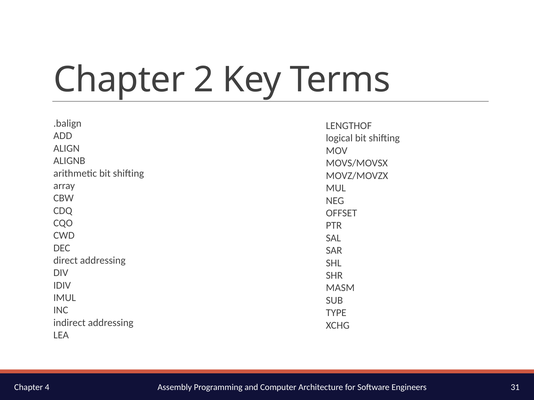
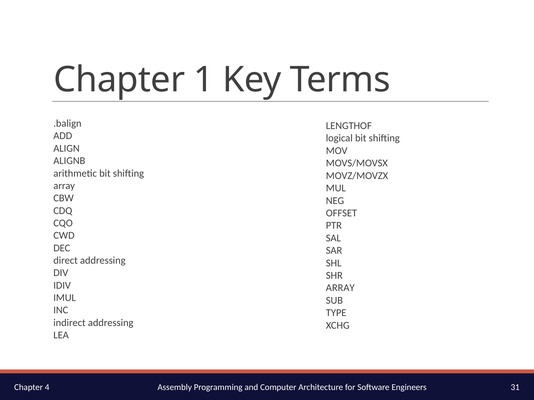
2: 2 -> 1 (204, 80)
MASM: MASM -> ARRAY (340, 288)
